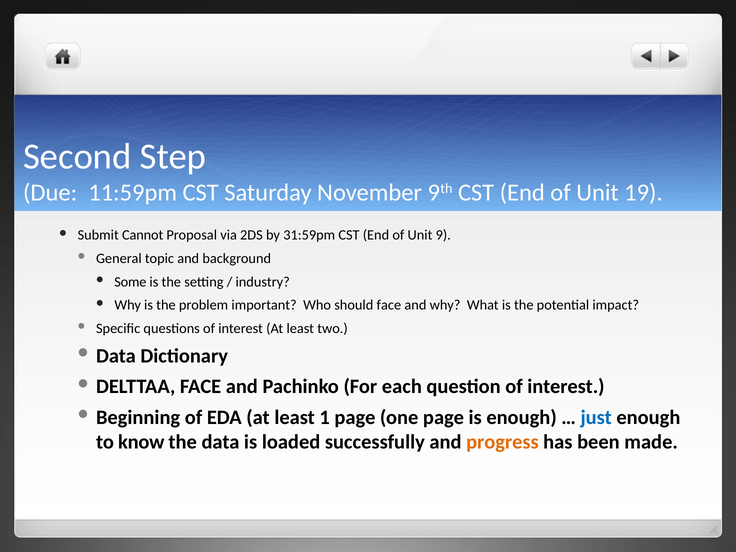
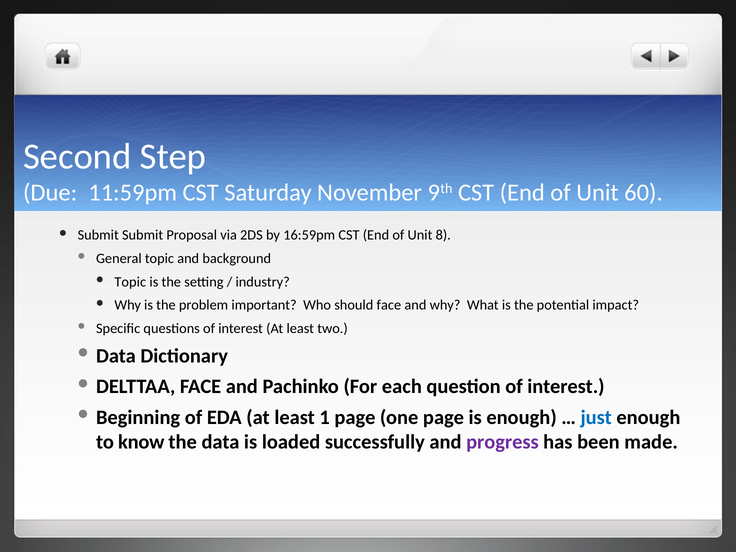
19: 19 -> 60 (643, 193)
Submit Cannot: Cannot -> Submit (143, 235)
31:59pm: 31:59pm -> 16:59pm (309, 235)
9: 9 -> 8 (443, 235)
Some: Some -> Topic (130, 282)
progress colour: orange -> purple (502, 442)
